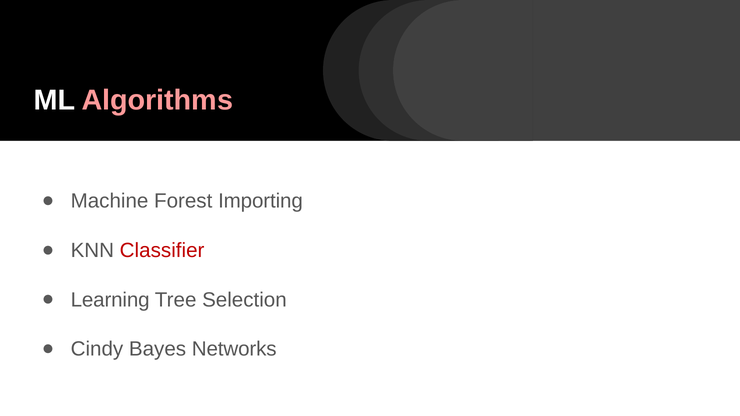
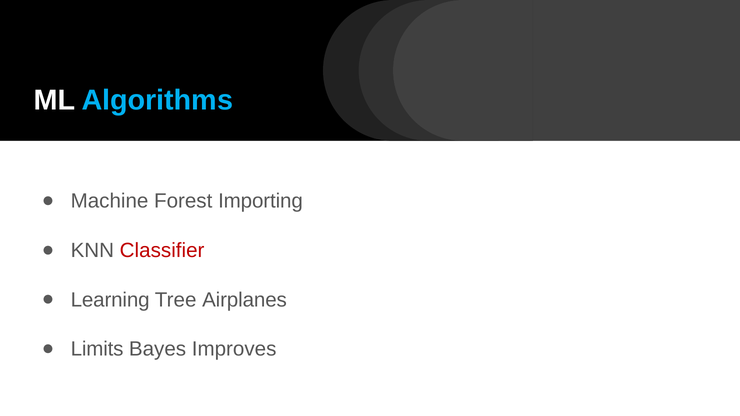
Algorithms colour: pink -> light blue (157, 101)
Selection: Selection -> Airplanes (244, 300)
Cindy: Cindy -> Limits (97, 349)
Networks: Networks -> Improves (234, 349)
